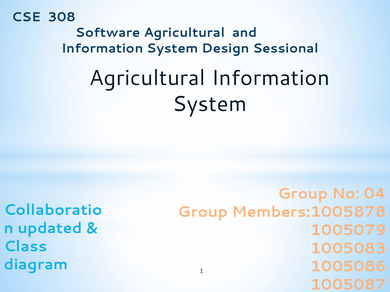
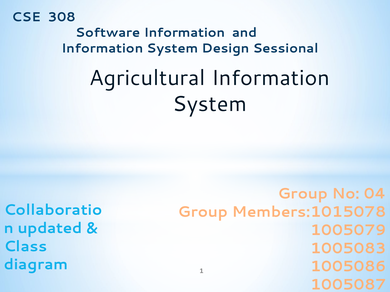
Software Agricultural: Agricultural -> Information (184, 33)
Members:1005878: Members:1005878 -> Members:1015078 (309, 212)
